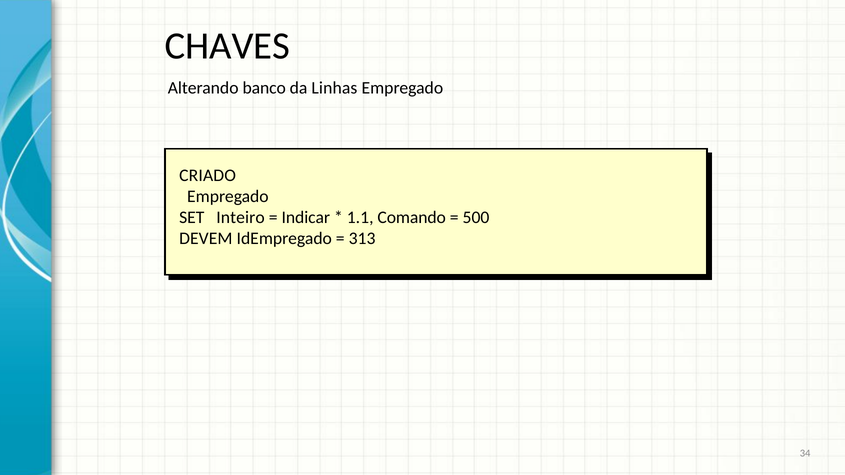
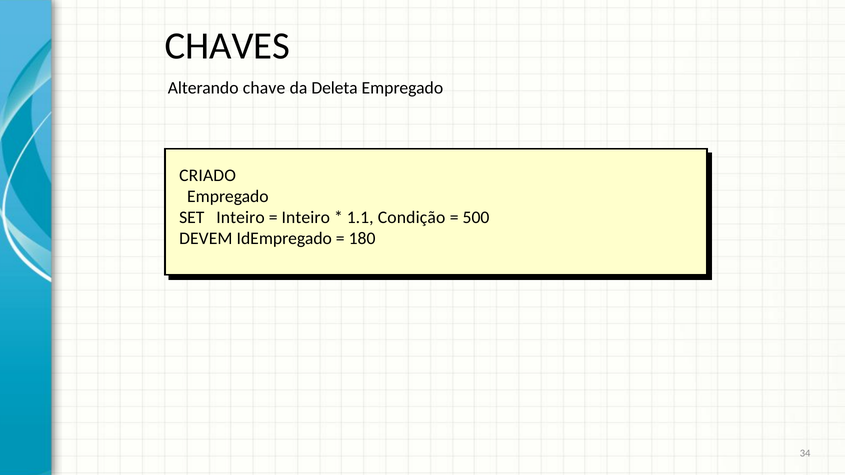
banco: banco -> chave (264, 88)
Linhas: Linhas -> Deleta (335, 88)
Indicar: Indicar -> Inteiro (306, 218)
Comando: Comando -> Condição (412, 218)
313: 313 -> 180 (362, 239)
